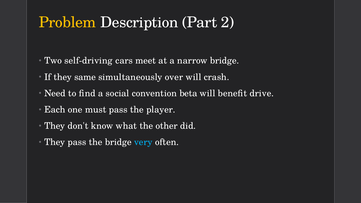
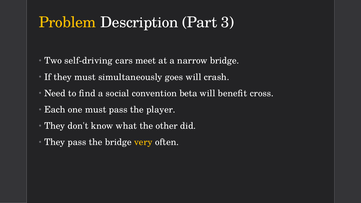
2: 2 -> 3 (228, 22)
they same: same -> must (85, 77)
over: over -> goes (174, 77)
drive: drive -> cross (262, 93)
very colour: light blue -> yellow (143, 142)
